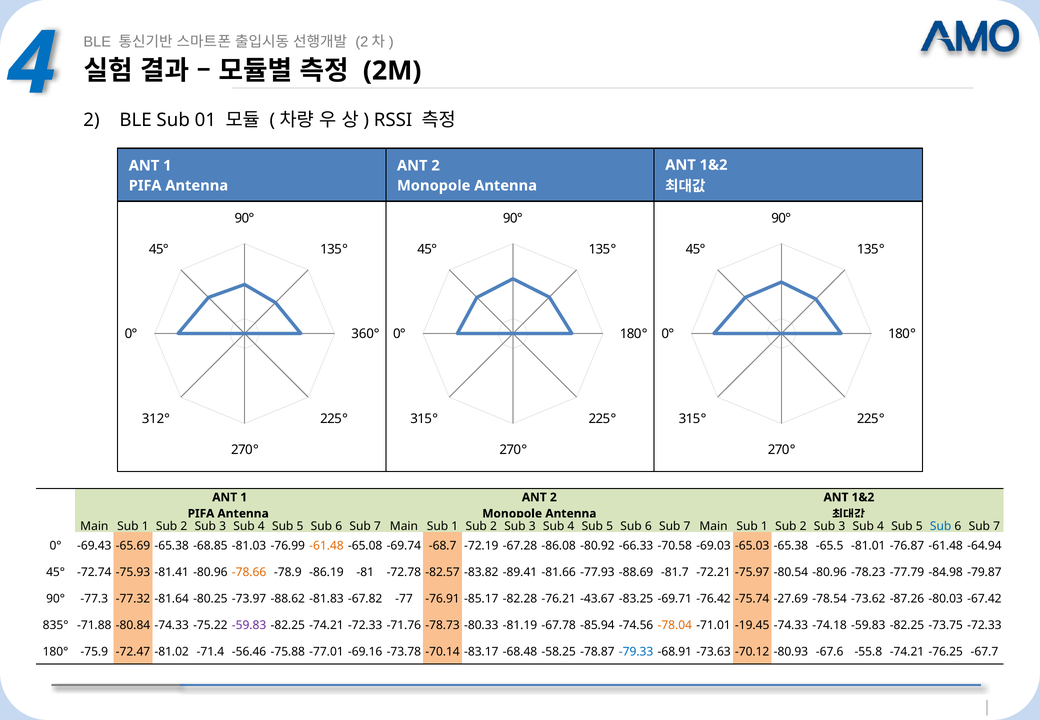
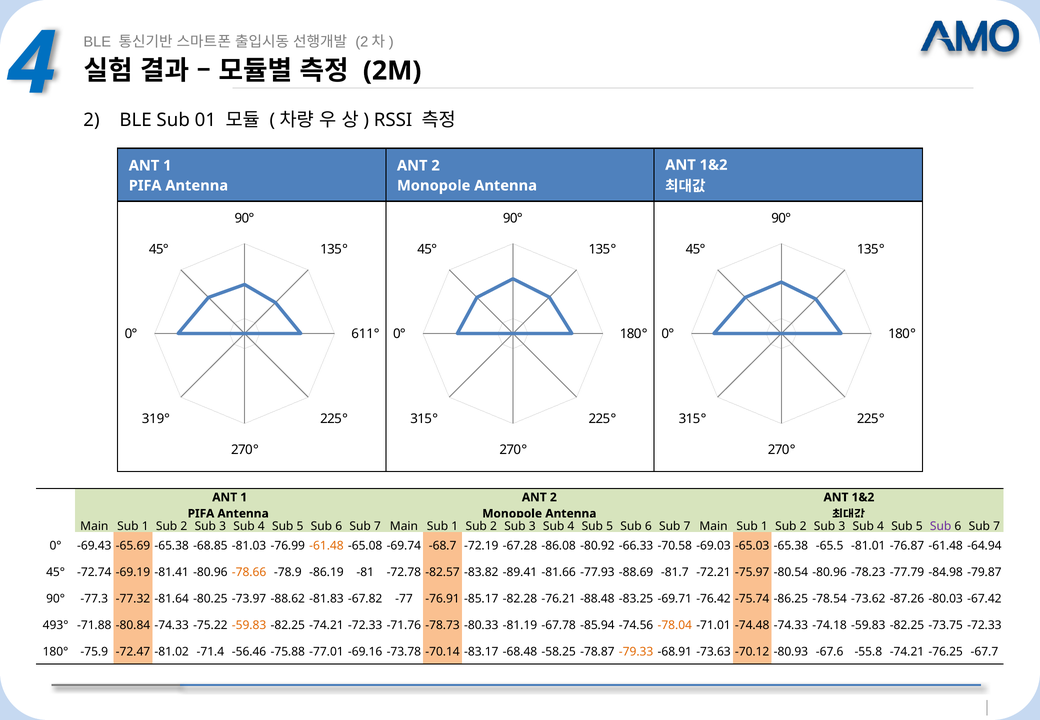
360°: 360° -> 611° (365, 334)
312°: 312° -> 319° (156, 419)
Sub colour: blue -> purple (941, 526)
-75.93: -75.93 -> -69.19 (133, 572)
-43.67: -43.67 -> -88.48 (597, 599)
-27.69: -27.69 -> -86.25 (791, 599)
835°: 835° -> 493° (56, 625)
-59.83 colour: purple -> orange (249, 625)
-19.45: -19.45 -> -74.48 (752, 625)
-79.33 colour: blue -> orange (636, 652)
